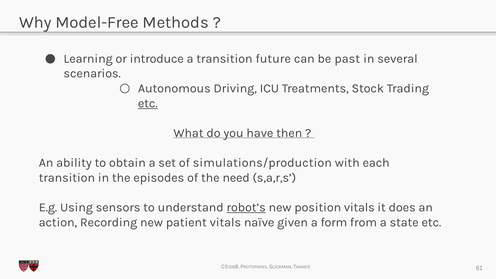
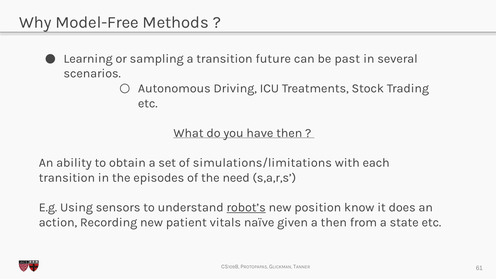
introduce: introduce -> sampling (157, 59)
etc underline: present -> none (148, 103)
simulations/production: simulations/production -> simulations/limitations (262, 163)
position vitals: vitals -> know (359, 207)
a form: form -> then (334, 222)
